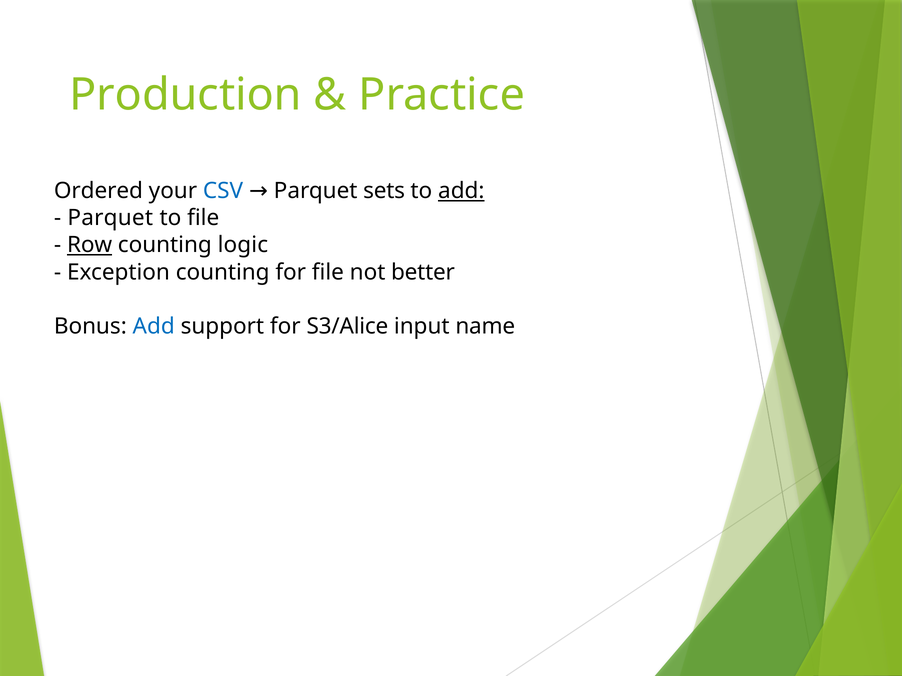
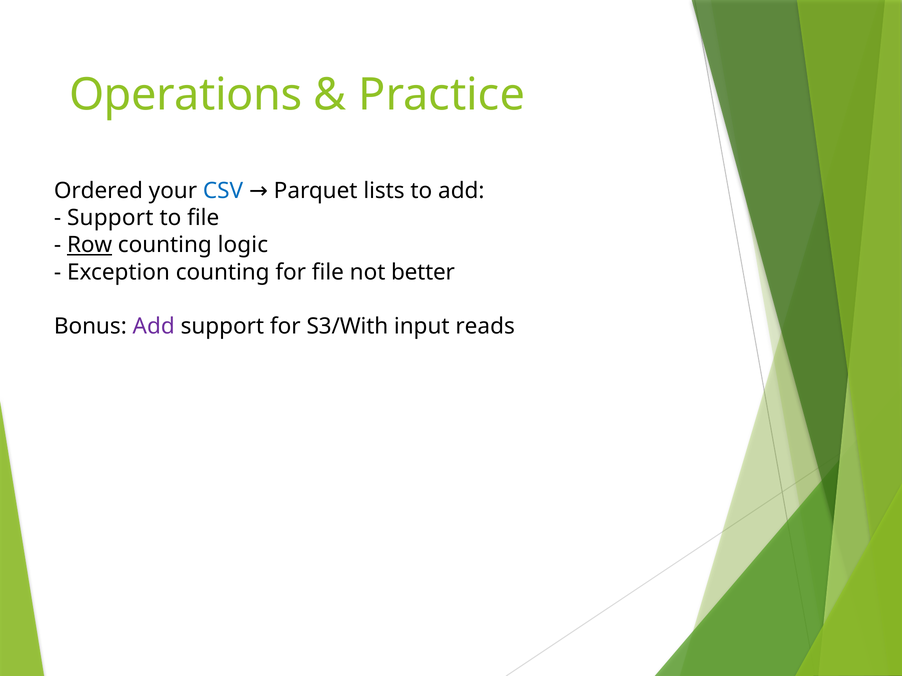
Production: Production -> Operations (186, 95)
sets: sets -> lists (384, 191)
add underline: present -> none (461, 191)
Parquet: Parquet -> Support (110, 218)
Add colour: blue -> purple (154, 326)
S3/Alice: S3/Alice -> S3/With (347, 326)
name: name -> reads (485, 326)
